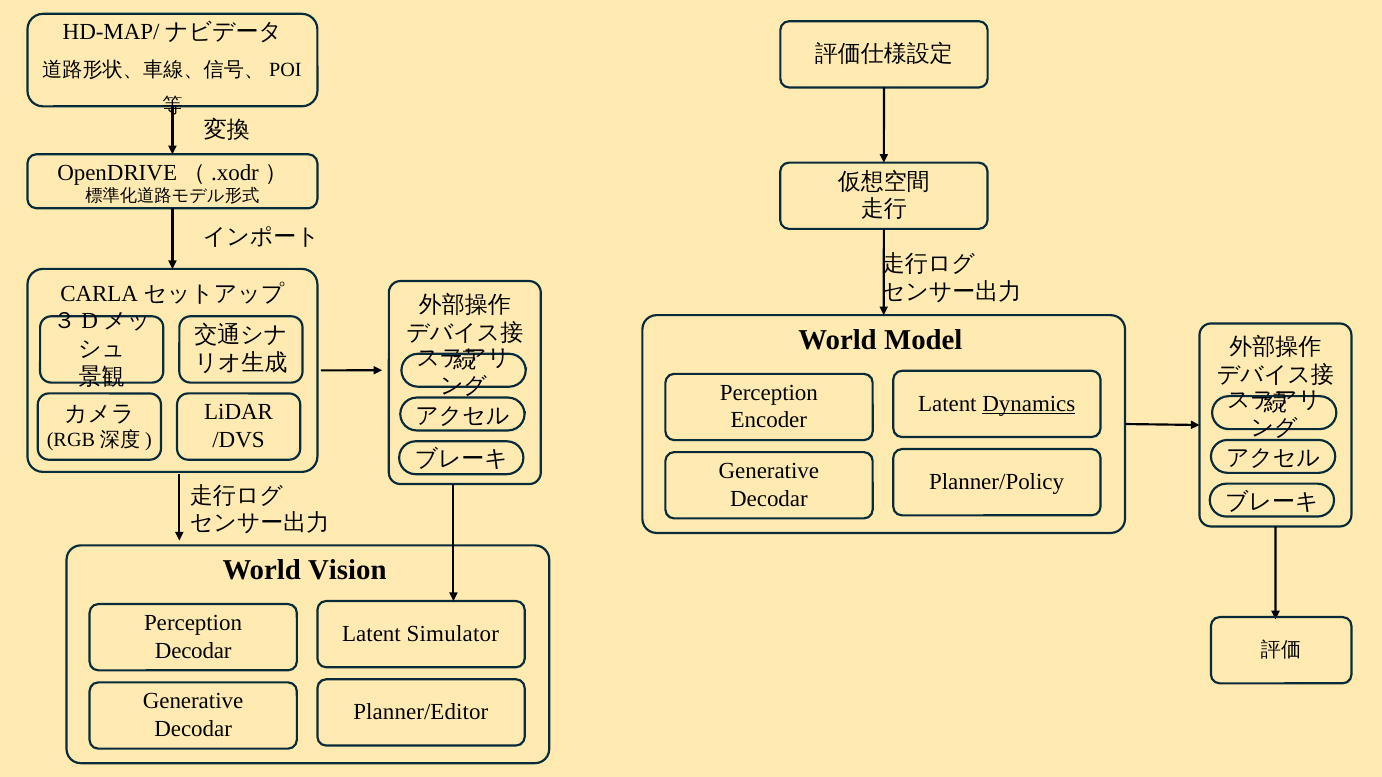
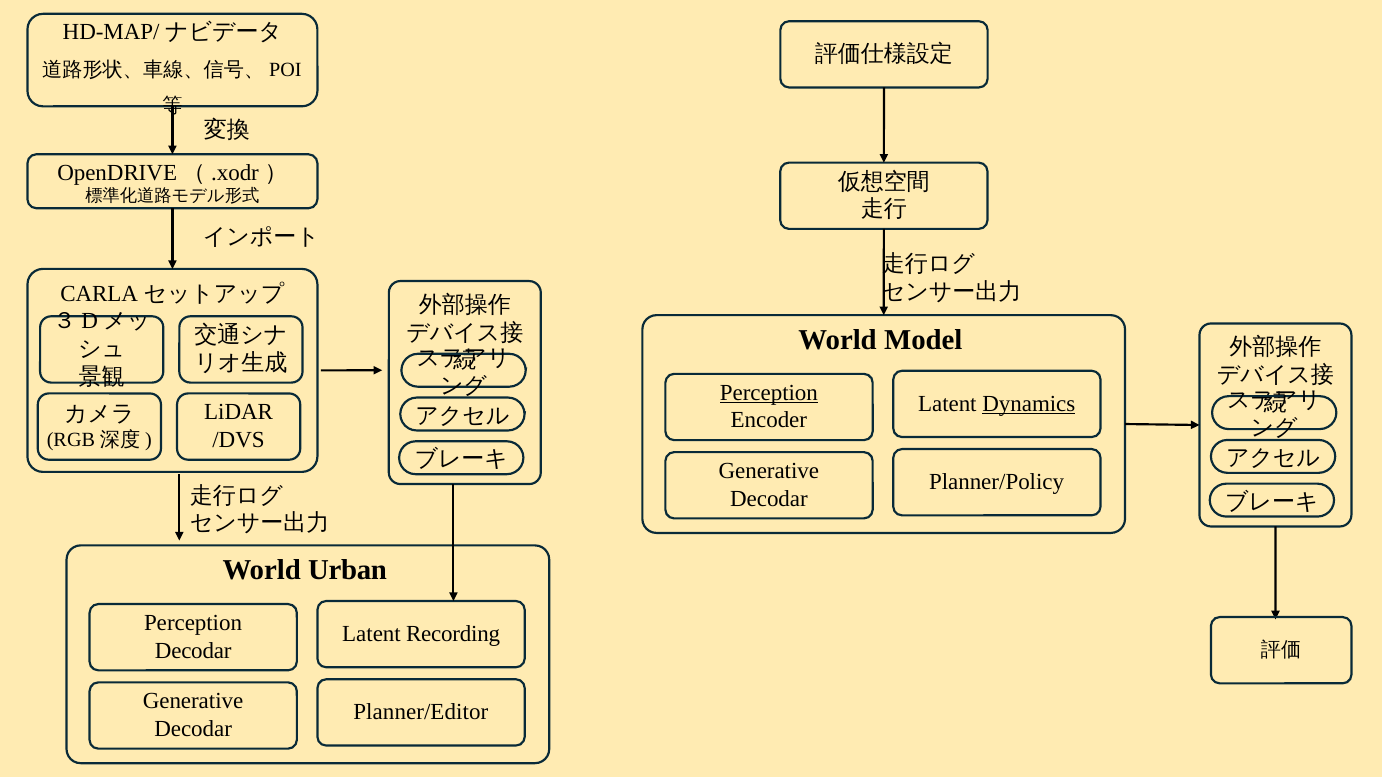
Perception underline: none -> present (769, 393)
Vision: Vision -> Urban (348, 570)
Simulator: Simulator -> Recording (453, 634)
